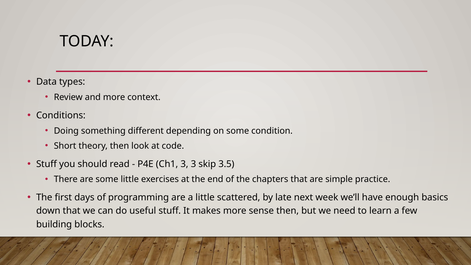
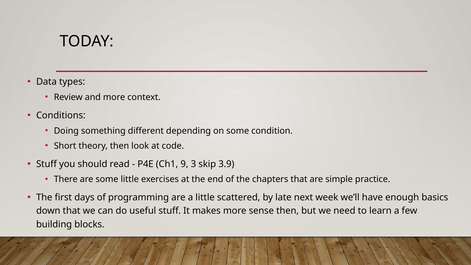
Ch1 3: 3 -> 9 (184, 164)
3.5: 3.5 -> 3.9 (226, 164)
